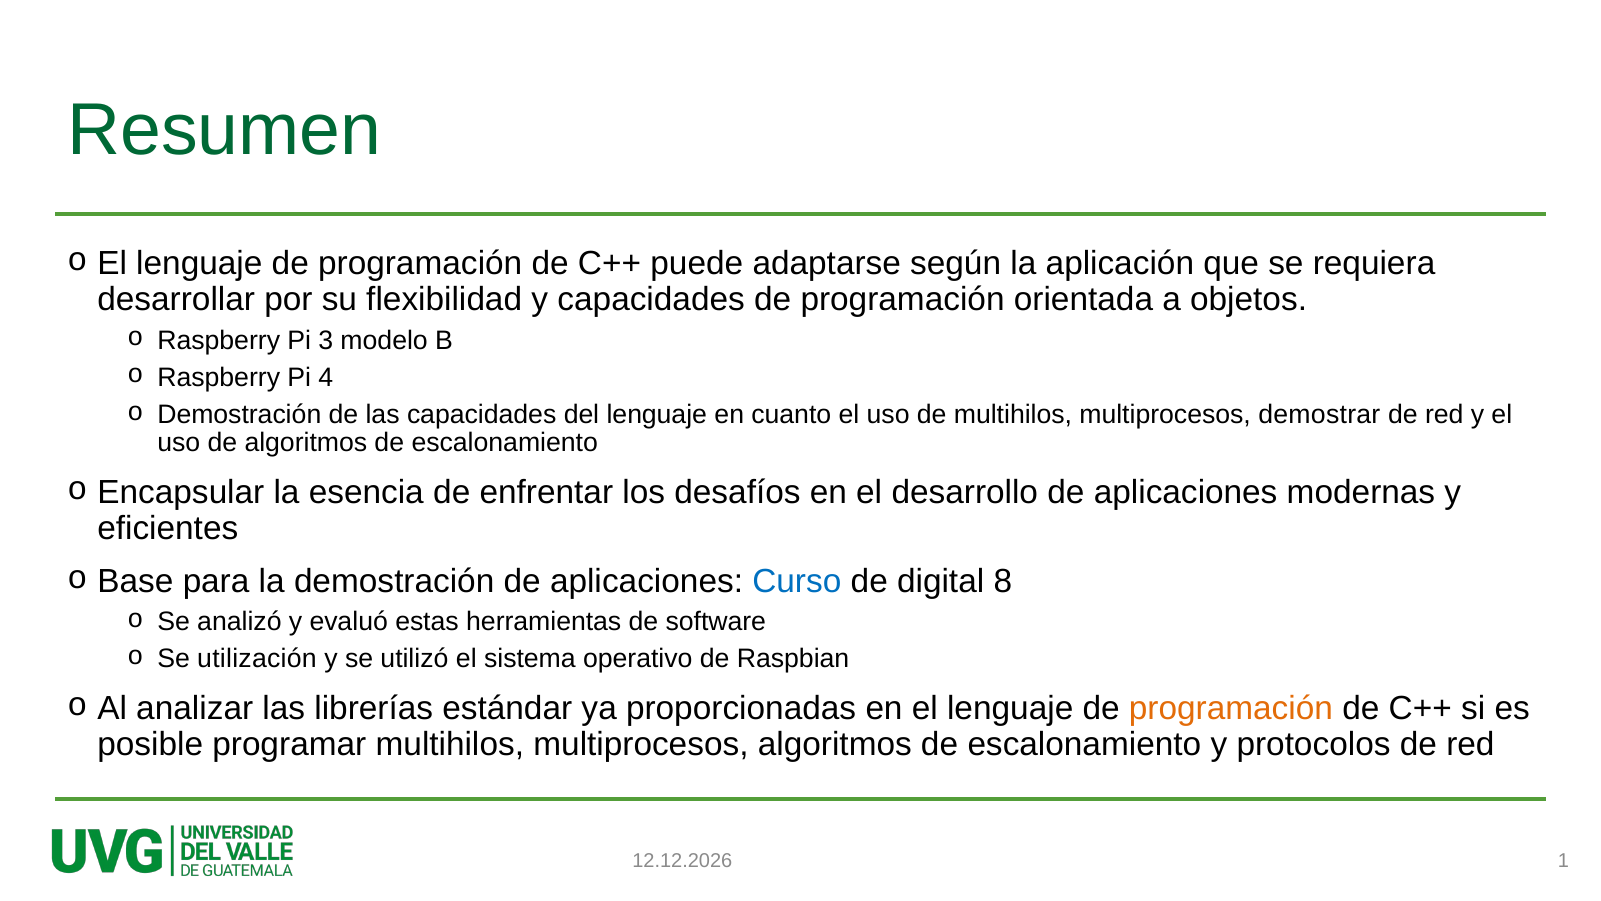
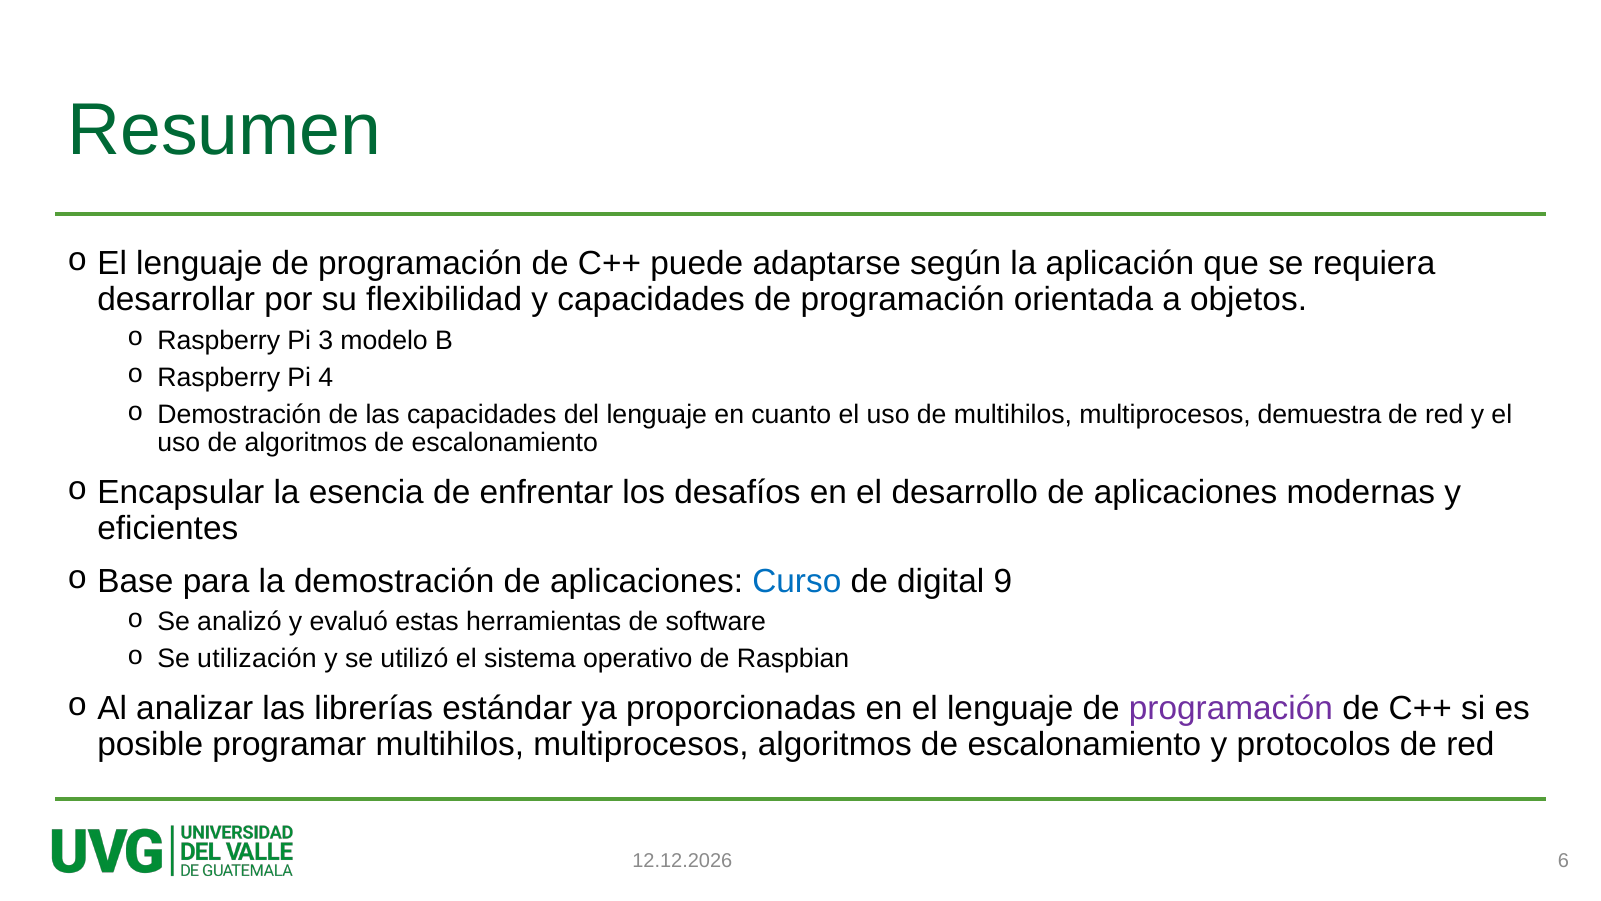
demostrar: demostrar -> demuestra (1320, 414)
8: 8 -> 9 (1003, 581)
programación colour: orange -> purple (1231, 708)
1: 1 -> 6 (1563, 860)
